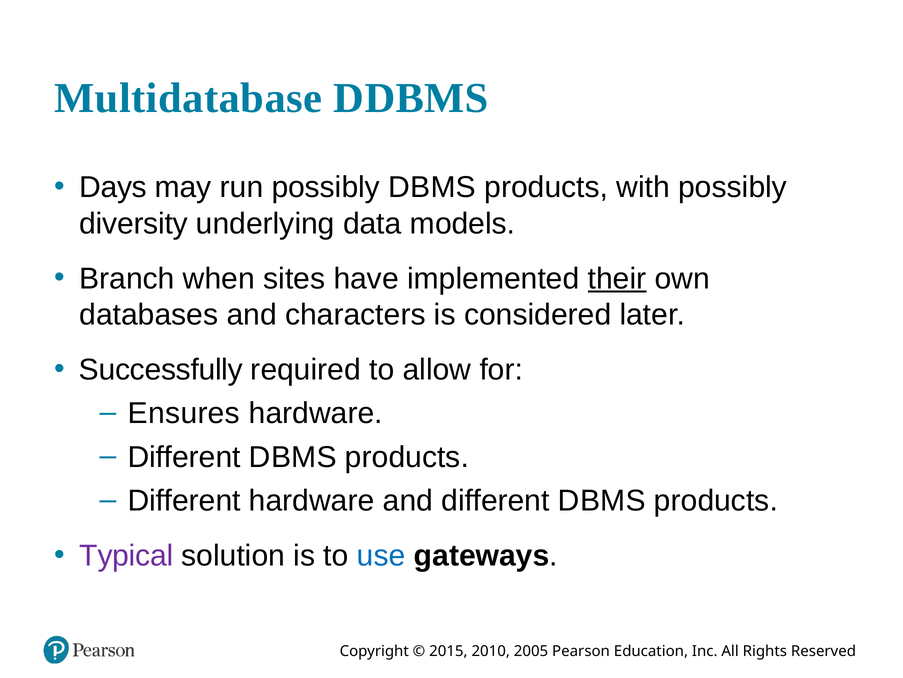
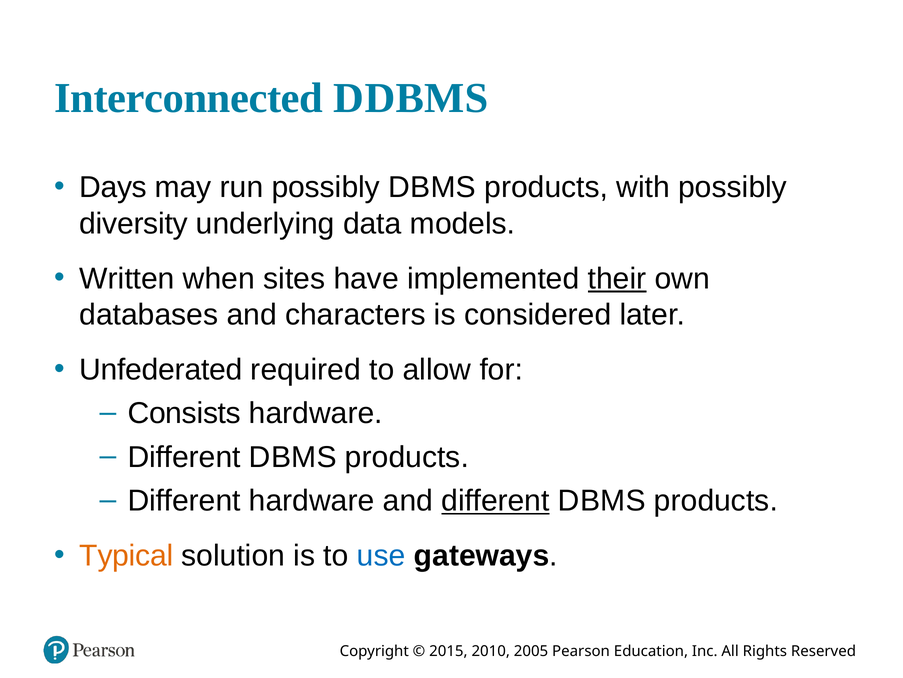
Multidatabase: Multidatabase -> Interconnected (189, 98)
Branch: Branch -> Written (127, 278)
Successfully: Successfully -> Unfederated (161, 369)
Ensures: Ensures -> Consists (184, 413)
different underline: none -> present (495, 500)
Typical colour: purple -> orange (126, 555)
